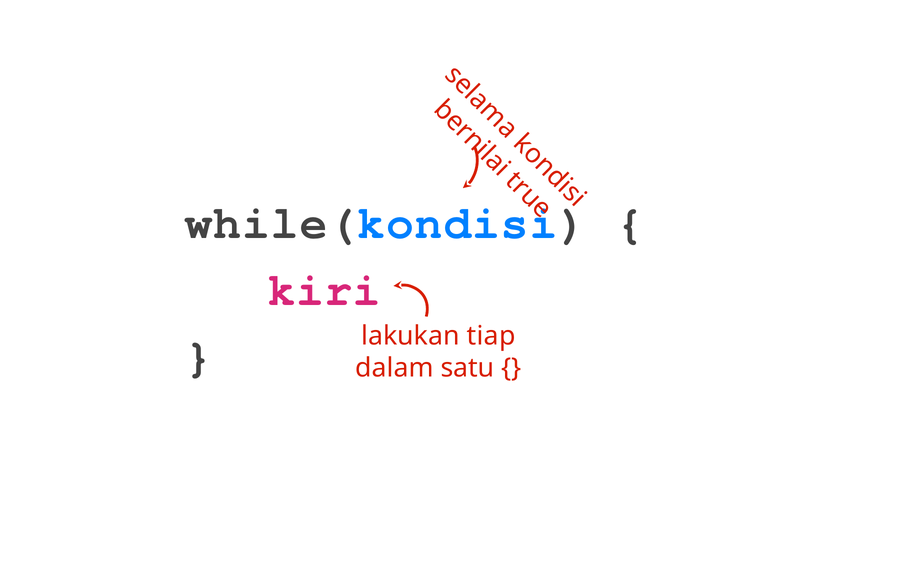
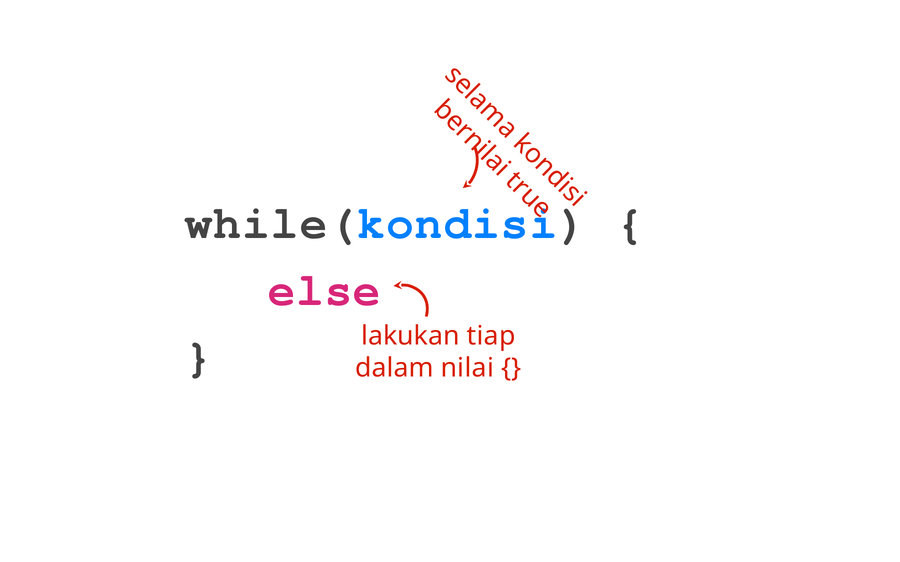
kiri: kiri -> else (324, 290)
satu: satu -> nilai (467, 368)
